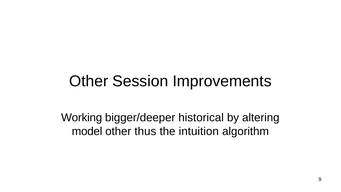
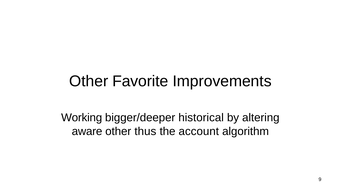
Session: Session -> Favorite (140, 81)
model: model -> aware (87, 131)
intuition: intuition -> account (199, 131)
